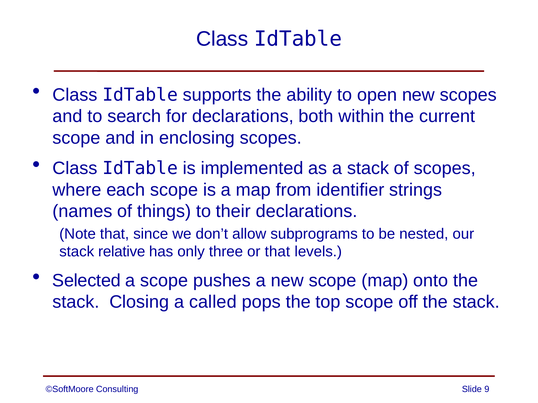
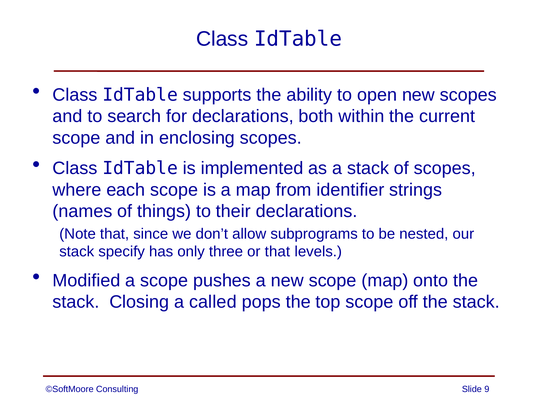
relative: relative -> specify (122, 252)
Selected: Selected -> Modified (86, 281)
